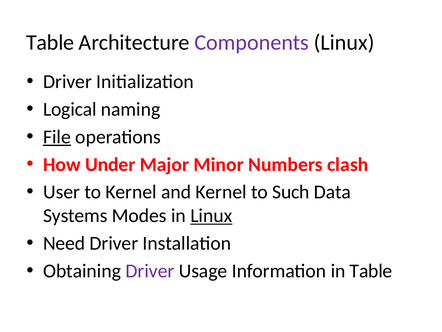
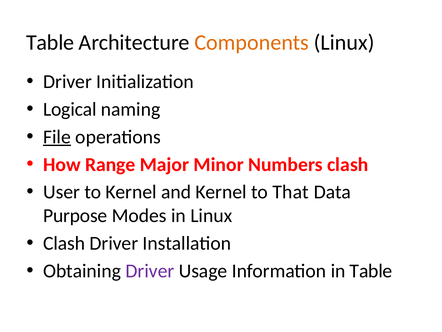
Components colour: purple -> orange (252, 42)
Under: Under -> Range (110, 164)
Such: Such -> That (291, 192)
Systems: Systems -> Purpose (75, 215)
Linux underline: present -> none (211, 215)
Need: Need -> Clash (64, 243)
